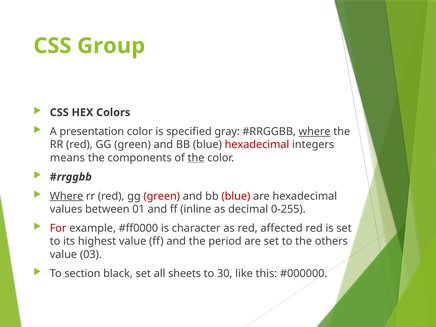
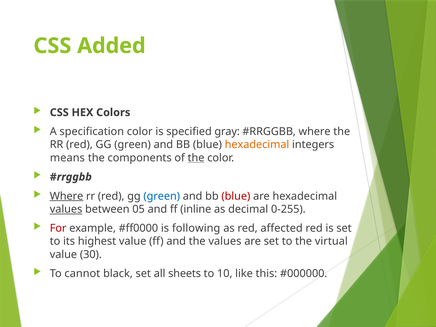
Group: Group -> Added (111, 46)
presentation: presentation -> specification (92, 132)
where underline: present -> none (315, 132)
hexadecimal colour: red -> orange (257, 145)
green colour: red -> blue (162, 196)
values underline: none -> present (66, 209)
01: 01 -> 05 (139, 209)
character: character -> following (196, 228)
the period: period -> values (225, 241)
others: others -> virtual (331, 241)
03: 03 -> 30 (91, 254)
section: section -> cannot (82, 274)
30: 30 -> 10 (225, 274)
